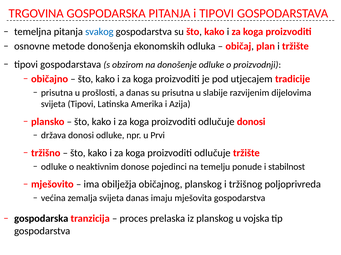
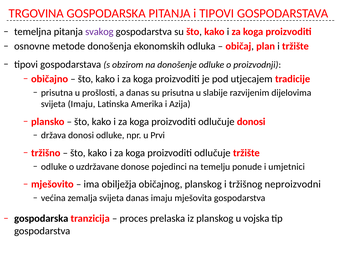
svakog colour: blue -> purple (99, 32)
svijeta Tipovi: Tipovi -> Imaju (82, 104)
neaktivnim: neaktivnim -> uzdržavane (97, 167)
stabilnost: stabilnost -> umjetnici (287, 167)
poljoprivreda: poljoprivreda -> neproizvodni (293, 185)
